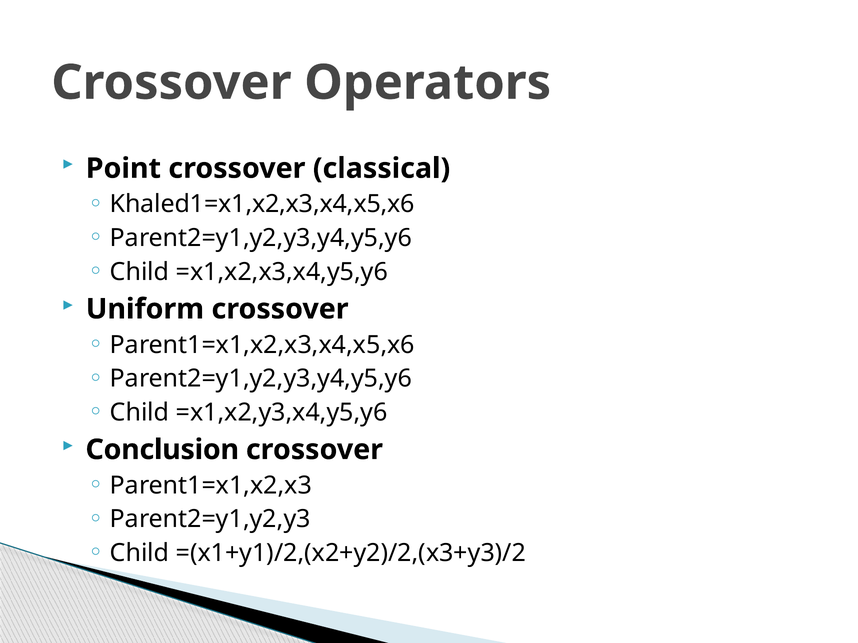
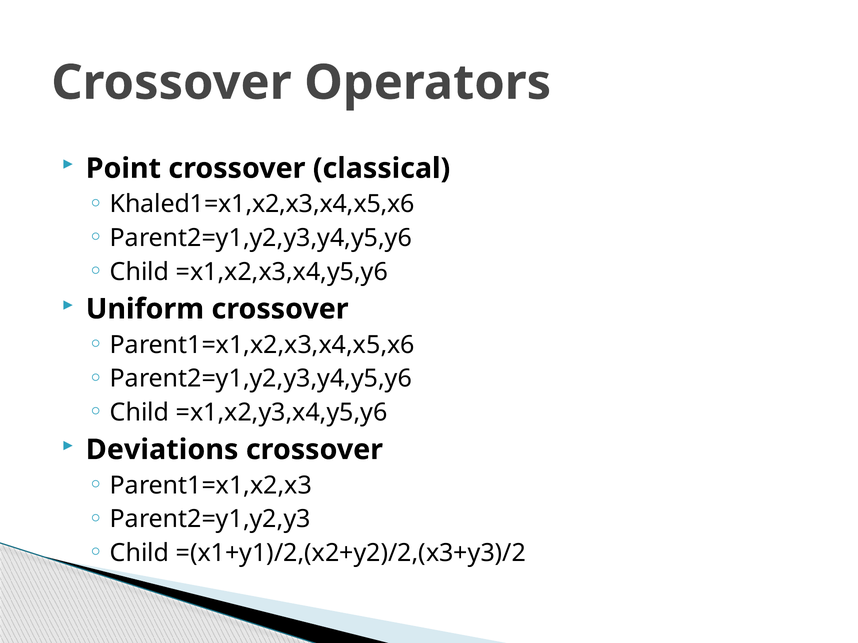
Conclusion: Conclusion -> Deviations (162, 450)
